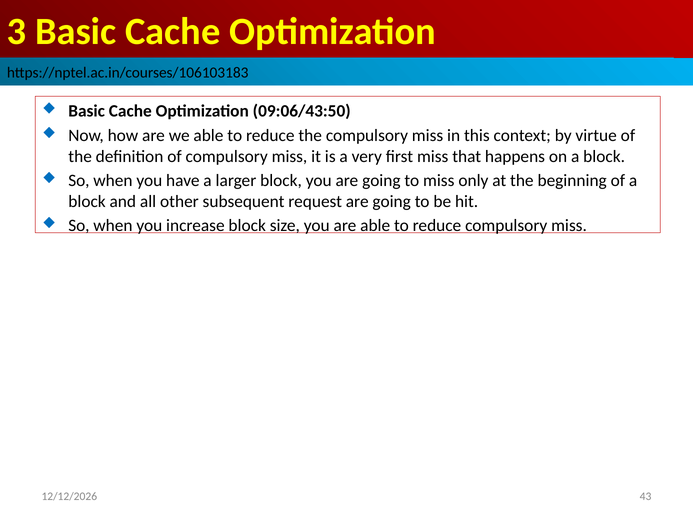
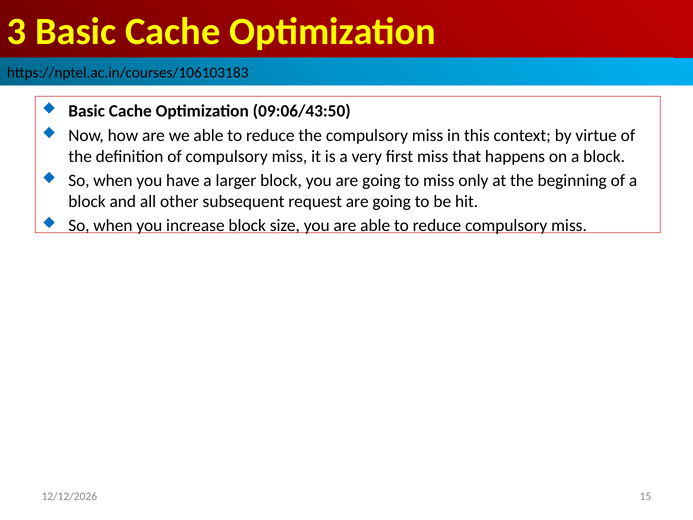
43: 43 -> 15 (646, 496)
